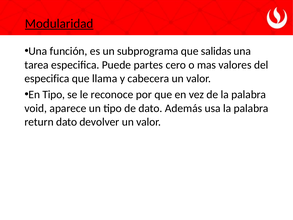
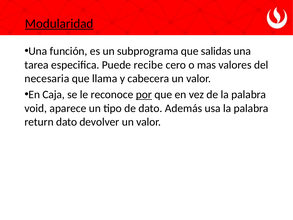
partes: partes -> recibe (148, 65)
especifica: especifica -> necesaria (47, 79)
En Tipo: Tipo -> Caja (54, 94)
por underline: none -> present (144, 94)
